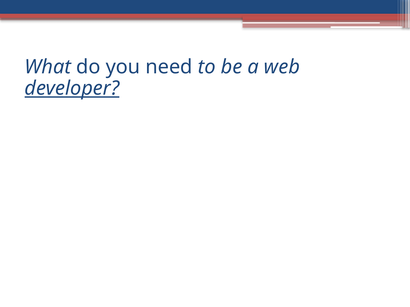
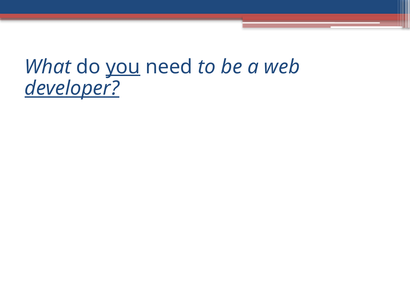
you underline: none -> present (123, 67)
